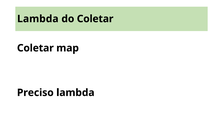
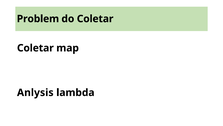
Lambda: Lambda -> Problem (38, 19)
Preciso: Preciso -> Anlysis (35, 92)
